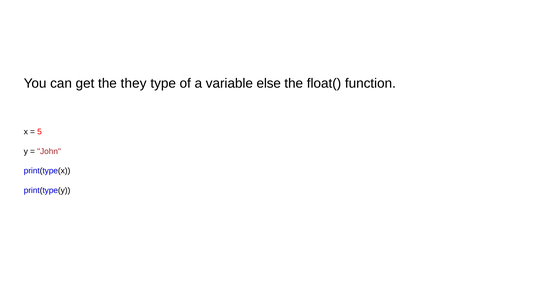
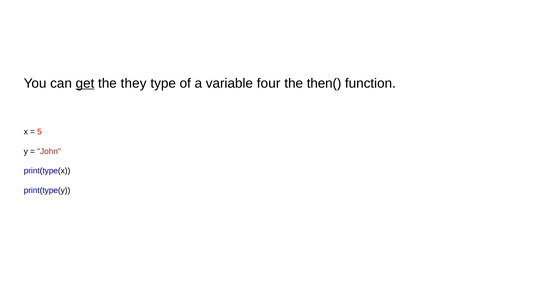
get underline: none -> present (85, 83)
else: else -> four (269, 83)
float(: float( -> then( (324, 83)
